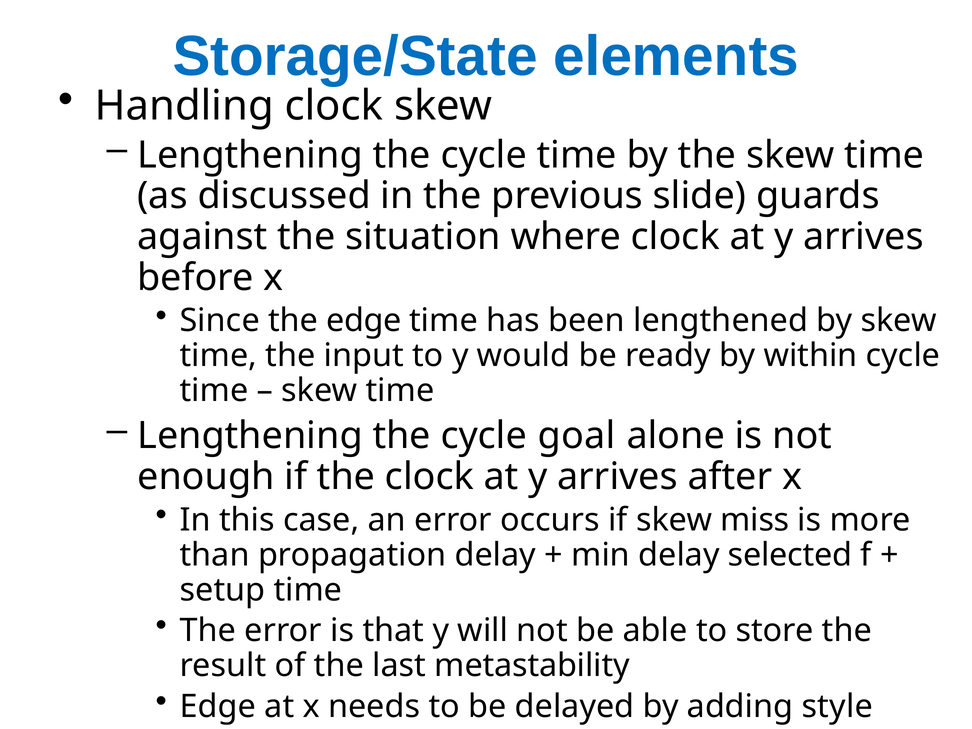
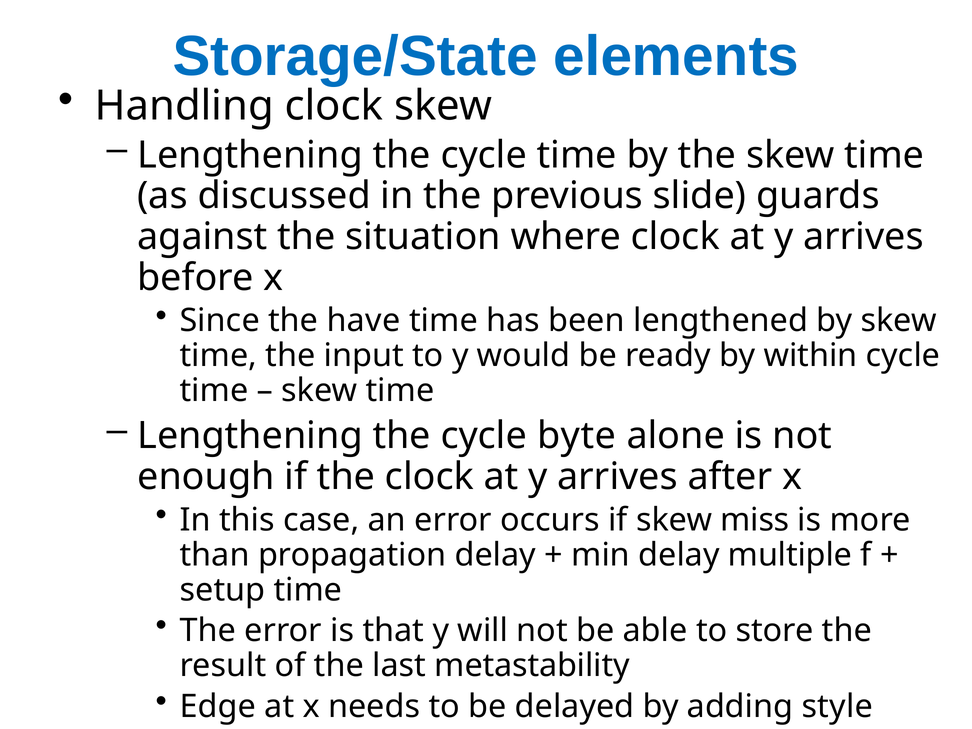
the edge: edge -> have (364, 321)
goal: goal -> byte (577, 436)
selected: selected -> multiple (790, 555)
